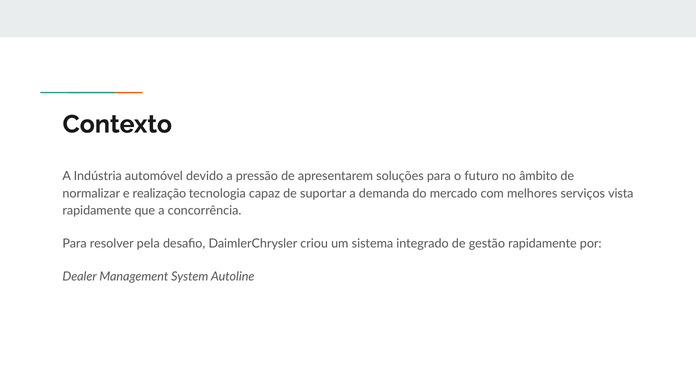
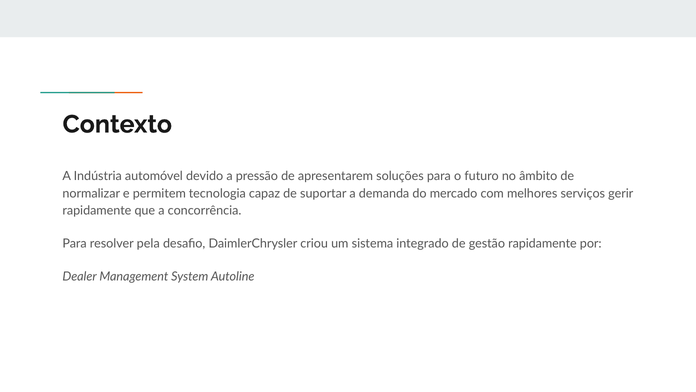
realização: realização -> permitem (159, 193)
vista: vista -> gerir (621, 193)
